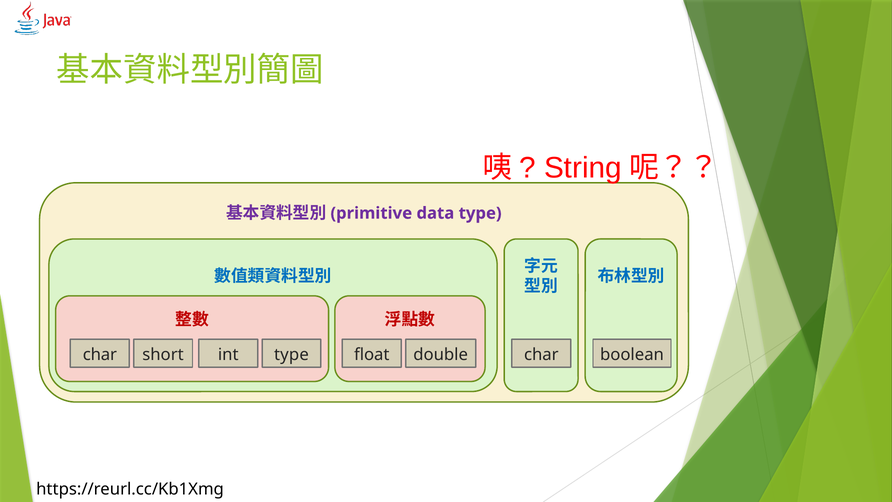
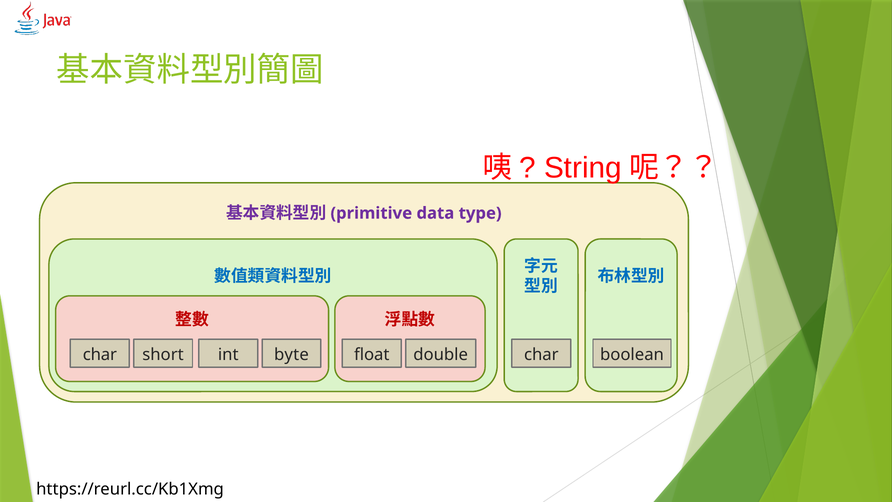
int type: type -> byte (291, 354)
